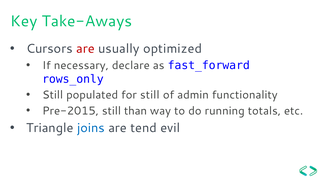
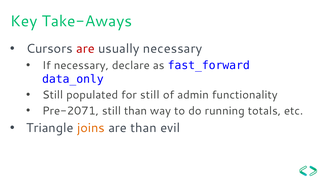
usually optimized: optimized -> necessary (173, 49)
rows_only: rows_only -> data_only (73, 79)
Pre-2015: Pre-2015 -> Pre-2071 (70, 111)
joins colour: blue -> orange (91, 128)
are tend: tend -> than (144, 128)
